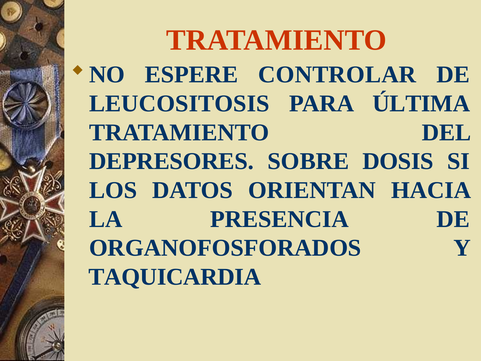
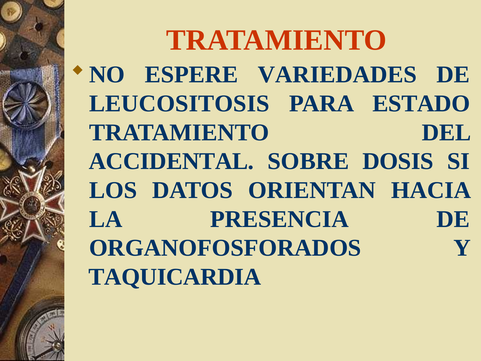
CONTROLAR: CONTROLAR -> VARIEDADES (337, 75)
ÚLTIMA: ÚLTIMA -> ESTADO (421, 103)
DEPRESORES: DEPRESORES -> ACCIDENTAL (171, 161)
